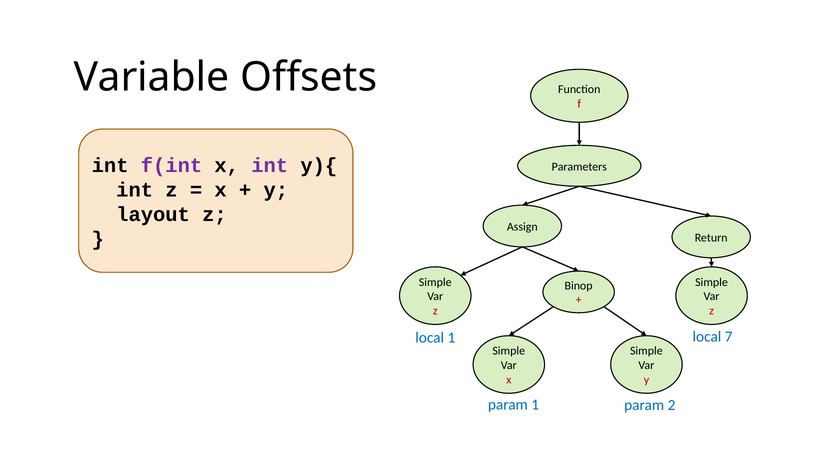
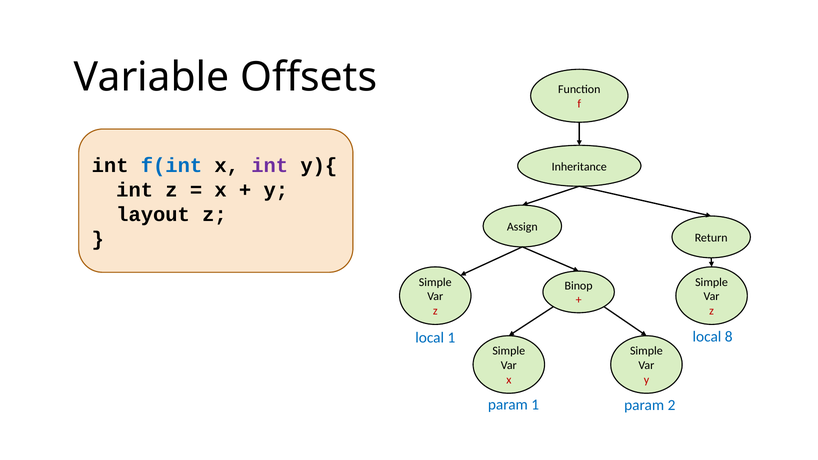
f(int colour: purple -> blue (171, 165)
Parameters: Parameters -> Inheritance (579, 167)
7: 7 -> 8 (729, 337)
